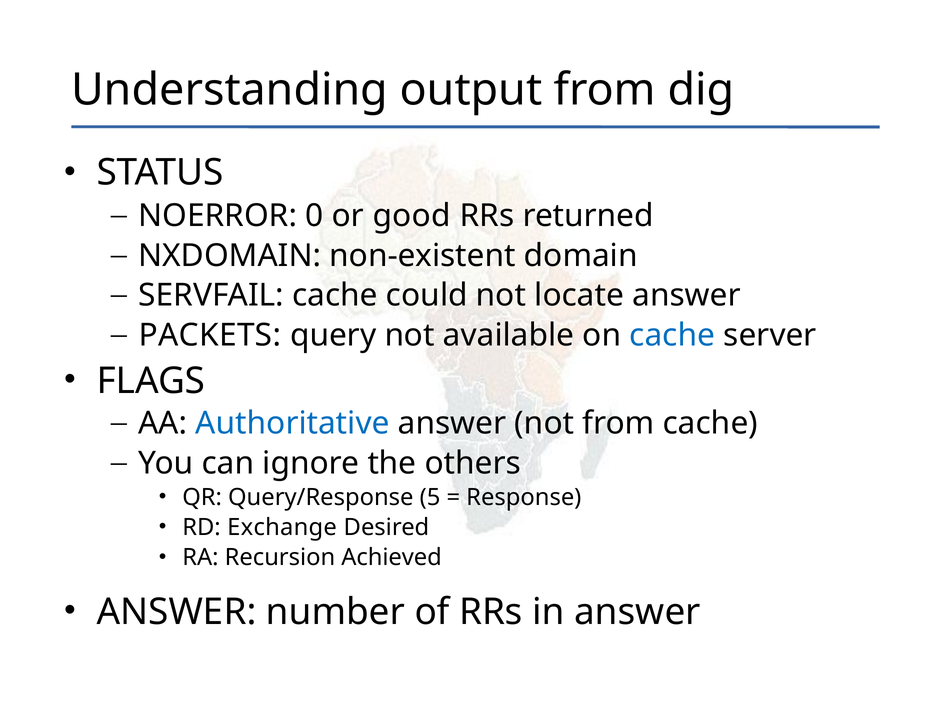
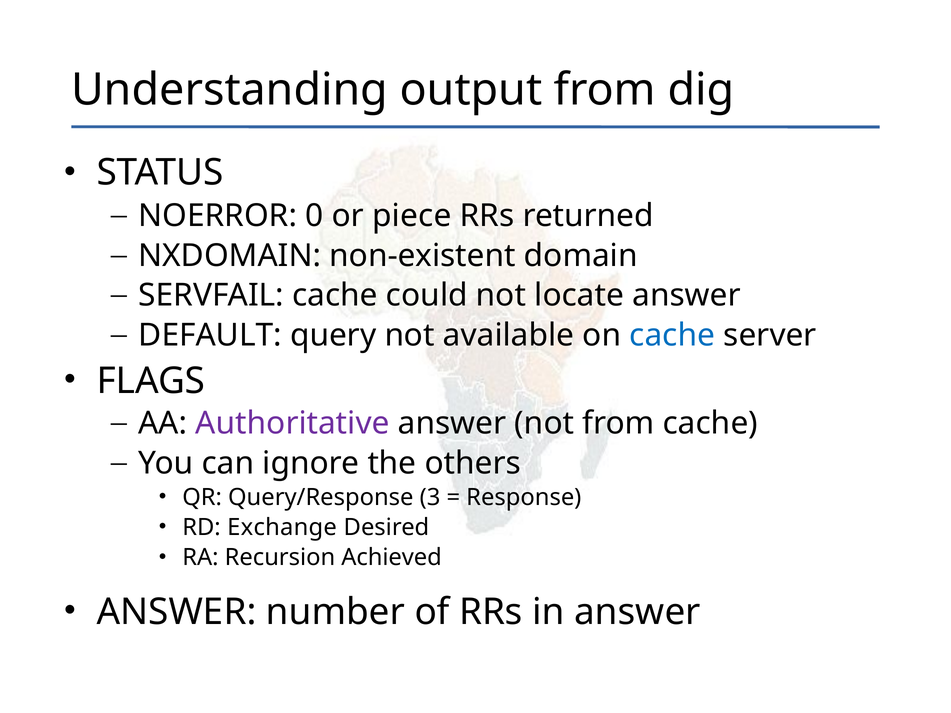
good: good -> piece (412, 216)
PACKETS: PACKETS -> DEFAULT (210, 335)
Authoritative colour: blue -> purple (293, 424)
5: 5 -> 3 (430, 498)
